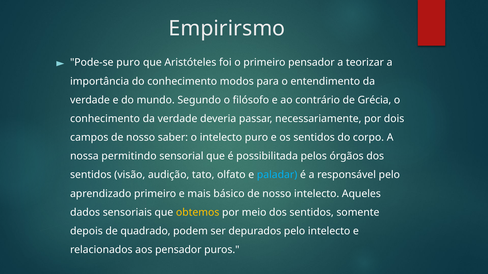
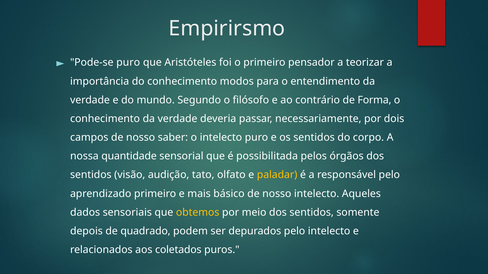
Grécia: Grécia -> Forma (374, 100)
permitindo: permitindo -> quantidade (129, 156)
paladar colour: light blue -> yellow (277, 175)
aos pensador: pensador -> coletados (178, 250)
